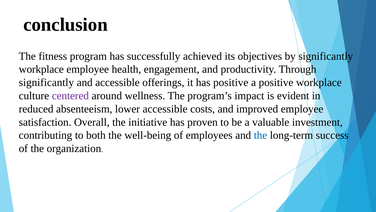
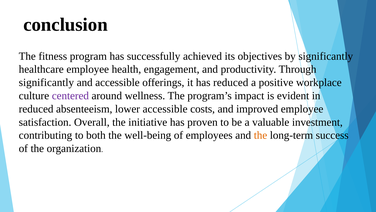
workplace: workplace -> healthcare (41, 69)
has positive: positive -> reduced (231, 82)
the colour: blue -> orange (261, 135)
